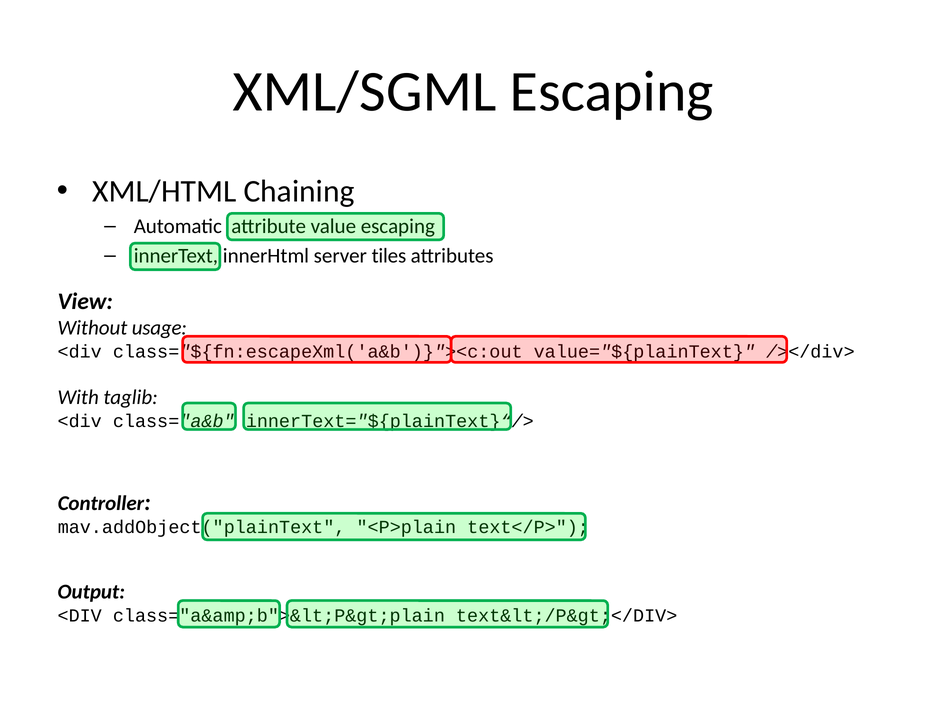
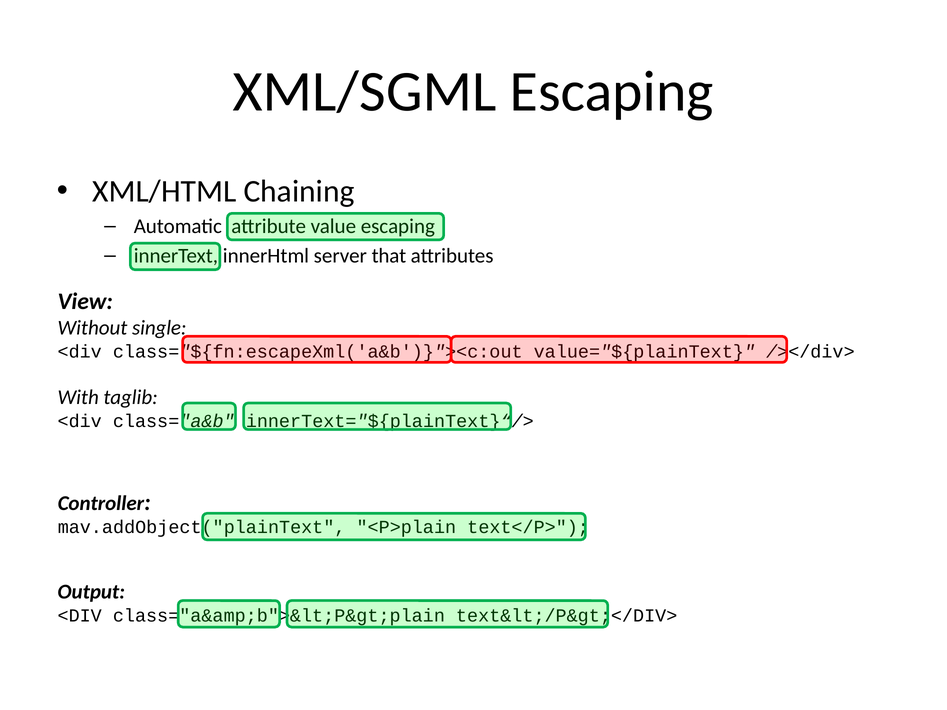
tiles: tiles -> that (389, 256)
usage: usage -> single (159, 328)
